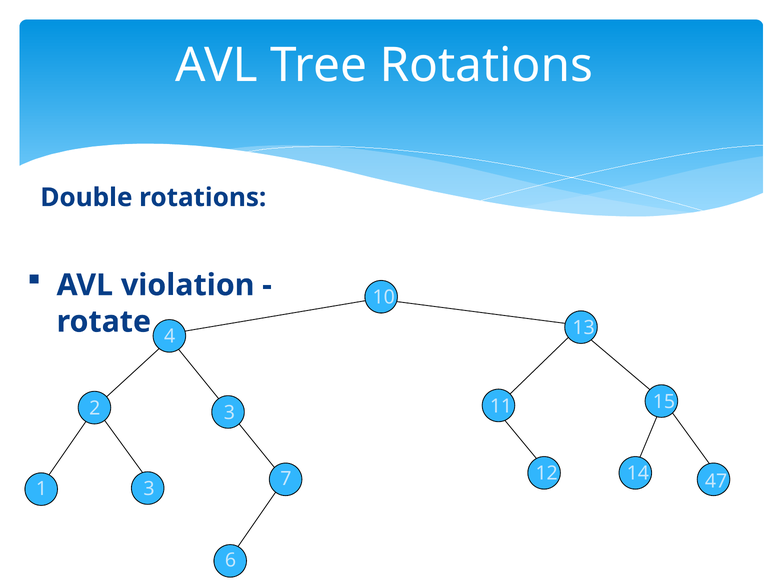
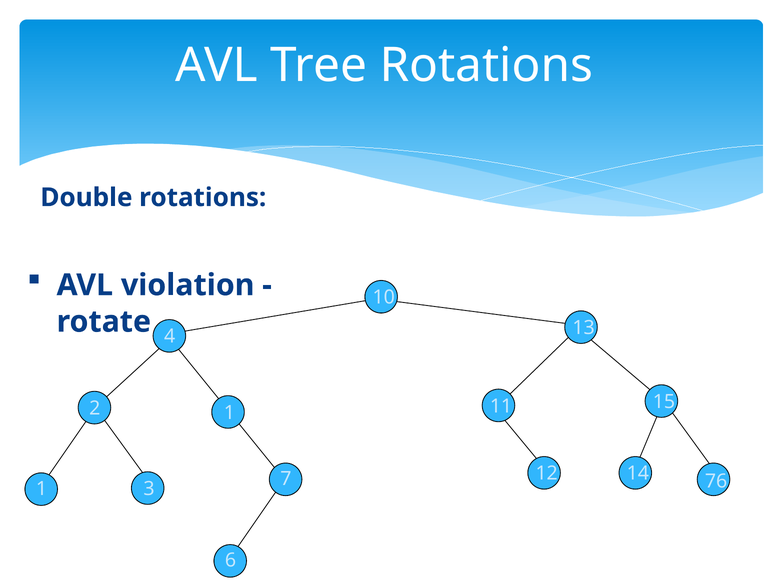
2 3: 3 -> 1 (229, 412)
47: 47 -> 76 (716, 481)
